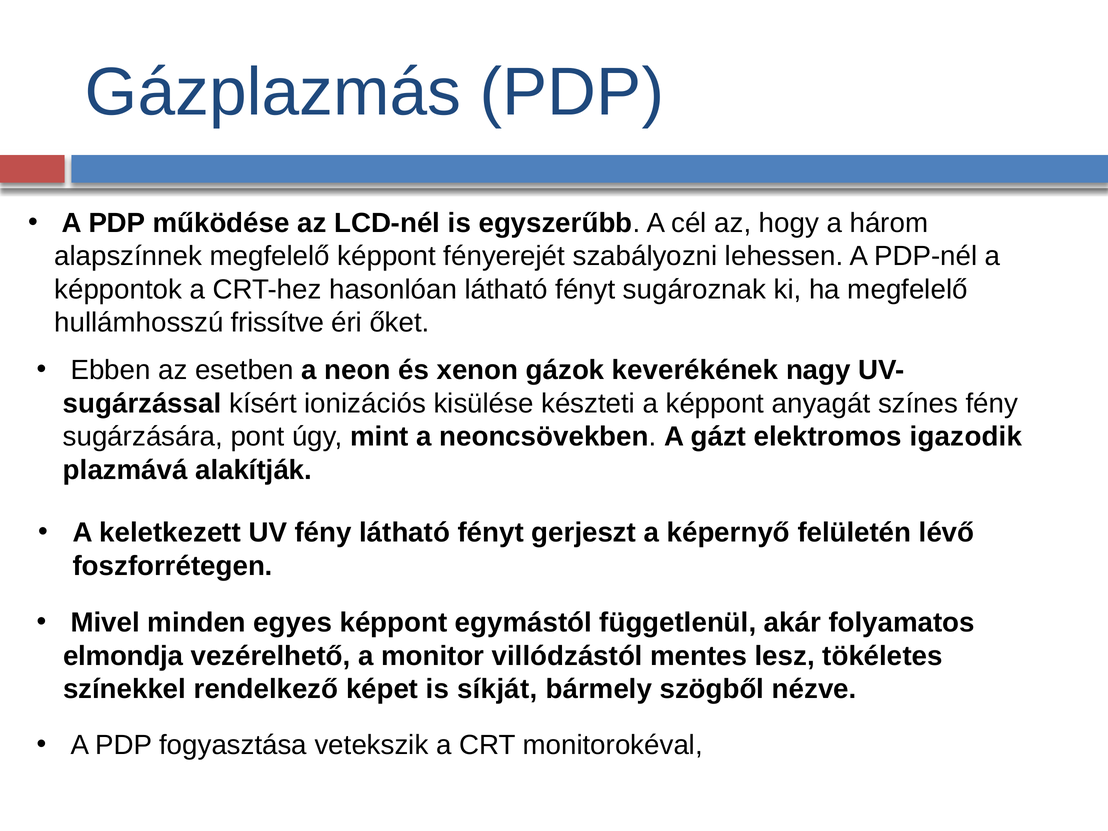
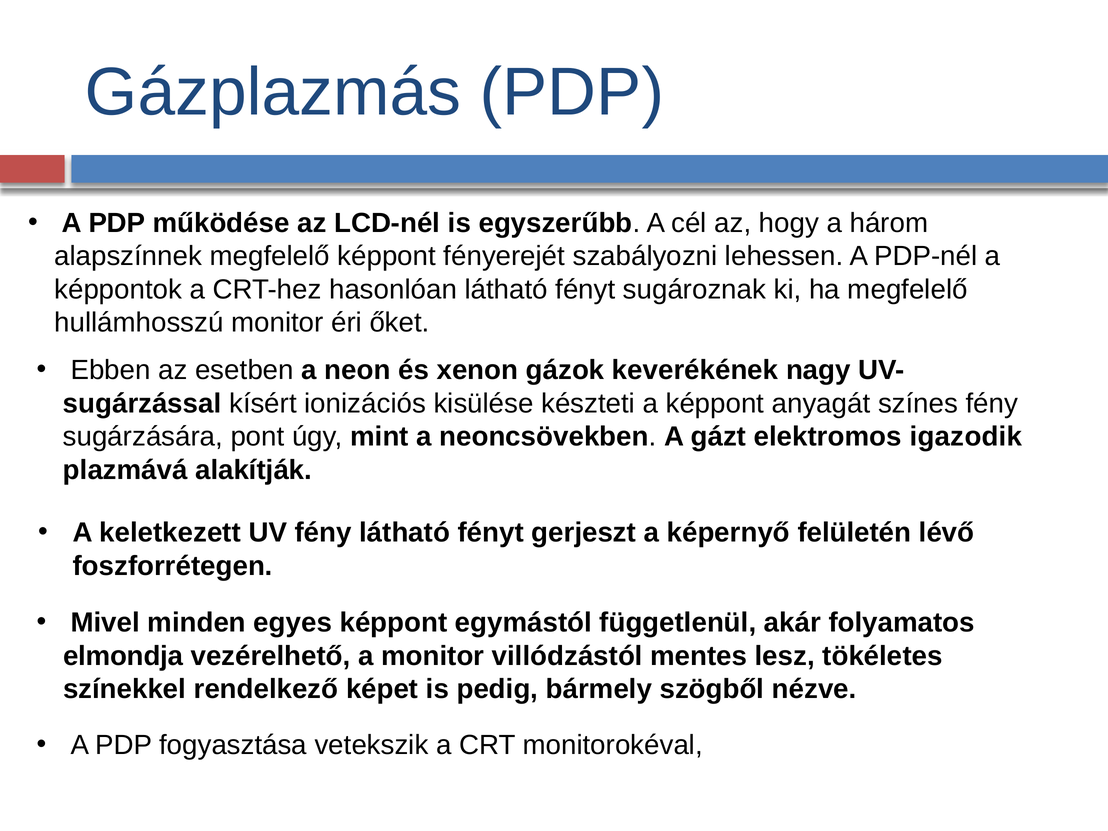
hullámhosszú frissítve: frissítve -> monitor (277, 323)
síkját: síkját -> pedig (497, 689)
